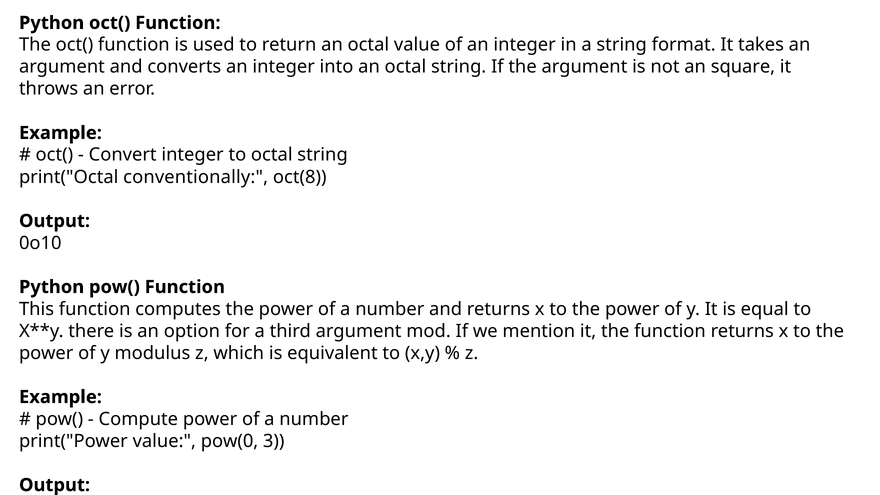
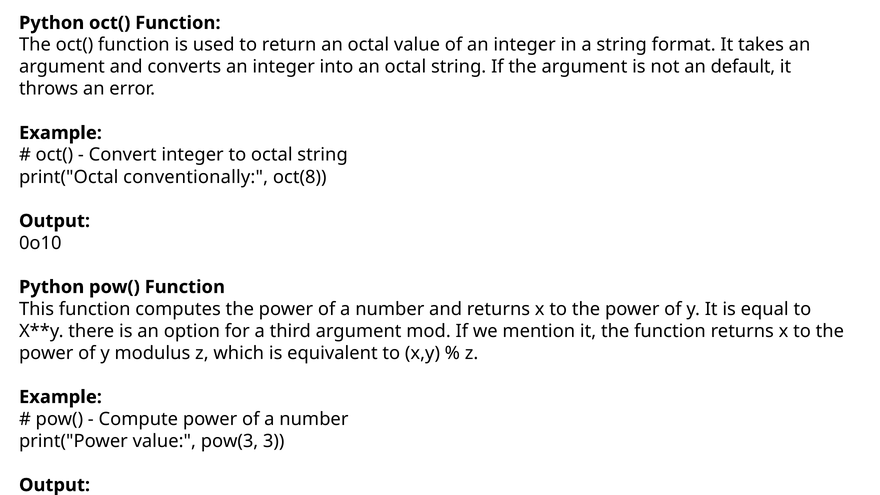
square: square -> default (743, 67)
pow(0: pow(0 -> pow(3 (230, 441)
